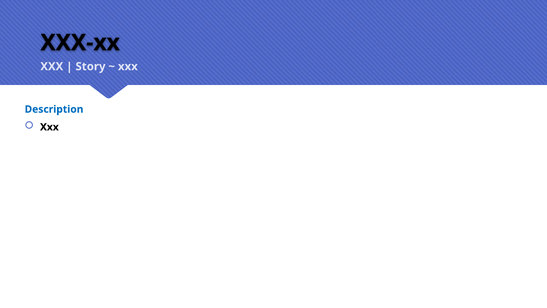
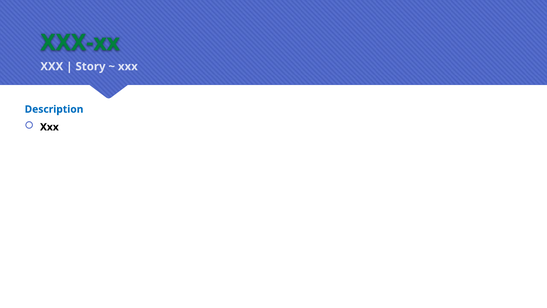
XXX-xx colour: black -> green (80, 43)
